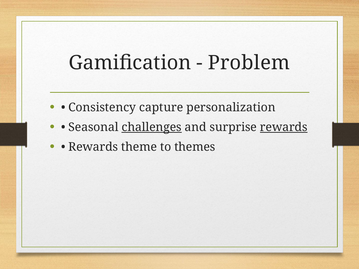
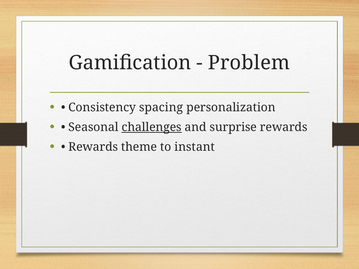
capture: capture -> spacing (161, 108)
rewards underline: present -> none (284, 127)
themes: themes -> instant (195, 147)
